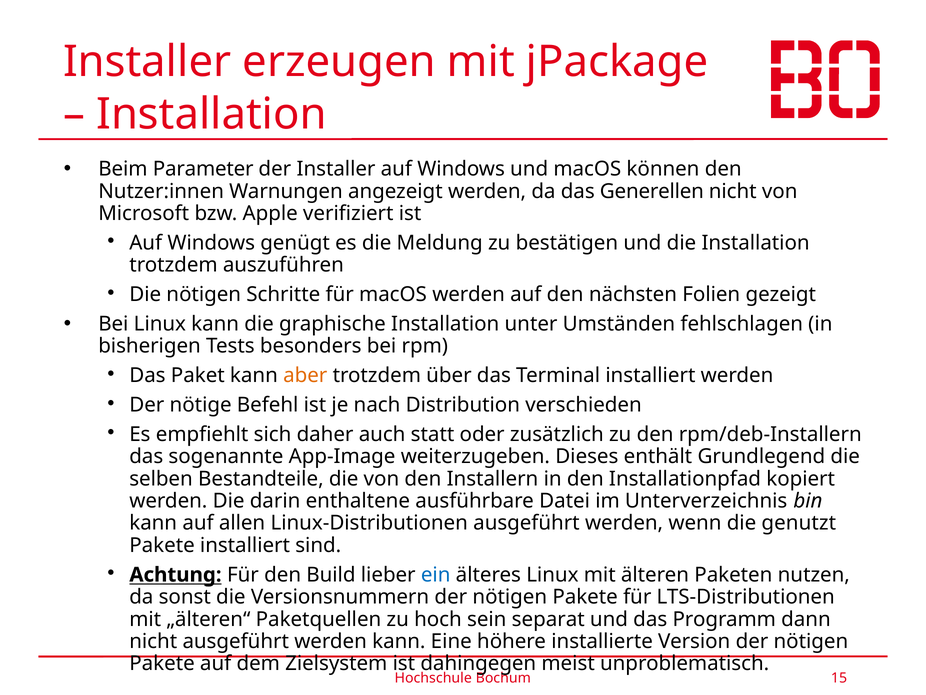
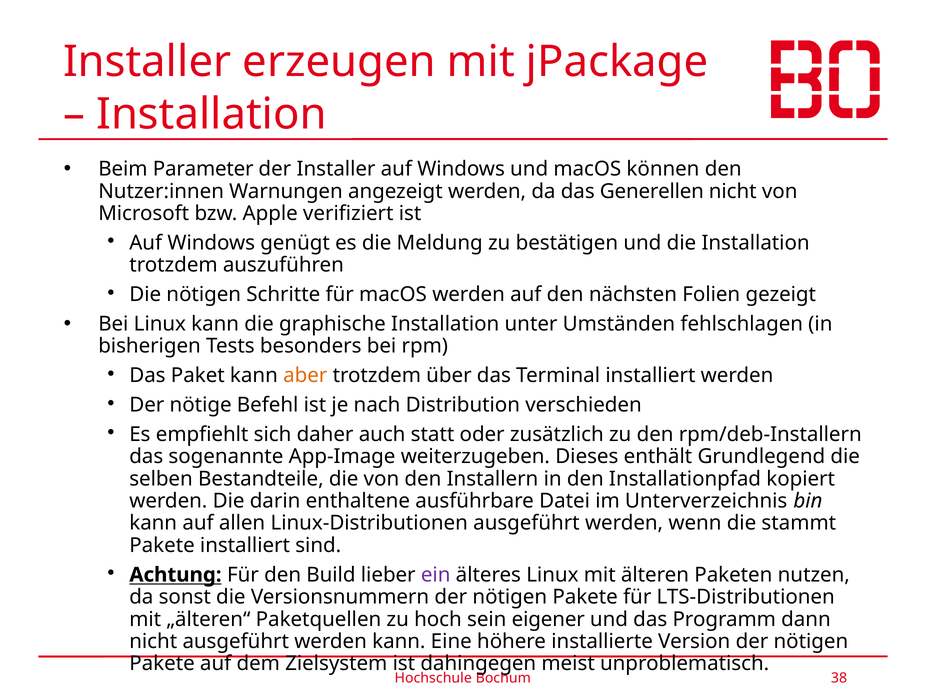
genutzt: genutzt -> stammt (799, 523)
ein colour: blue -> purple (436, 574)
separat: separat -> eigener (548, 619)
15: 15 -> 38 (839, 678)
